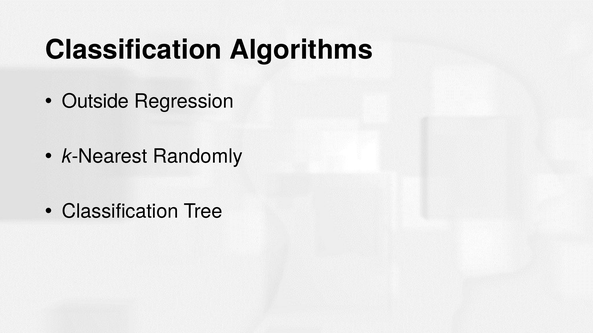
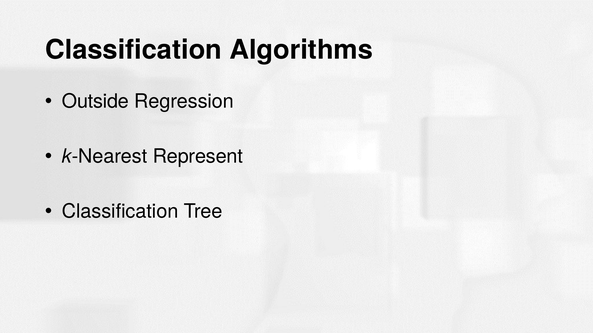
Randomly: Randomly -> Represent (198, 157)
